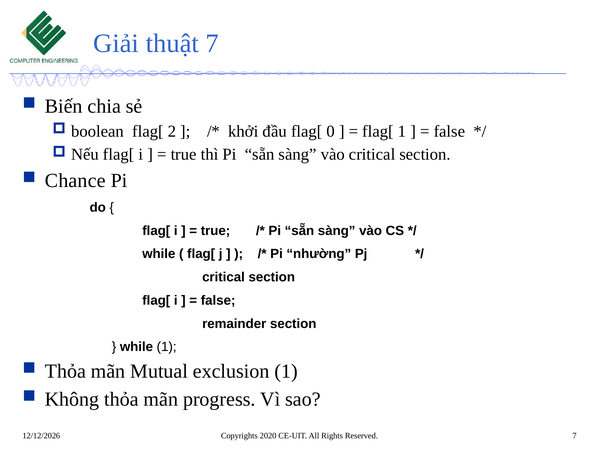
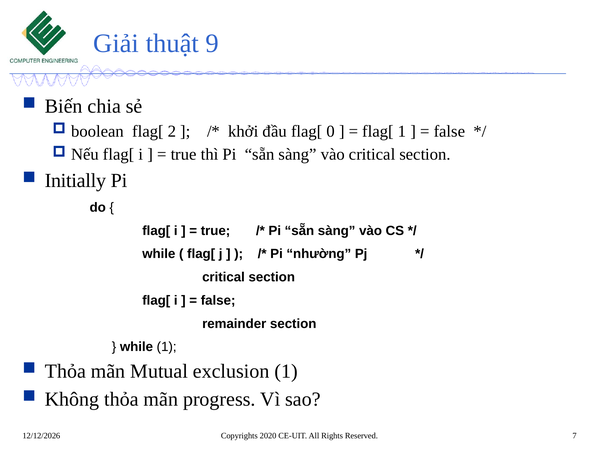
thuật 7: 7 -> 9 (212, 43)
Chance: Chance -> Initially (76, 181)
